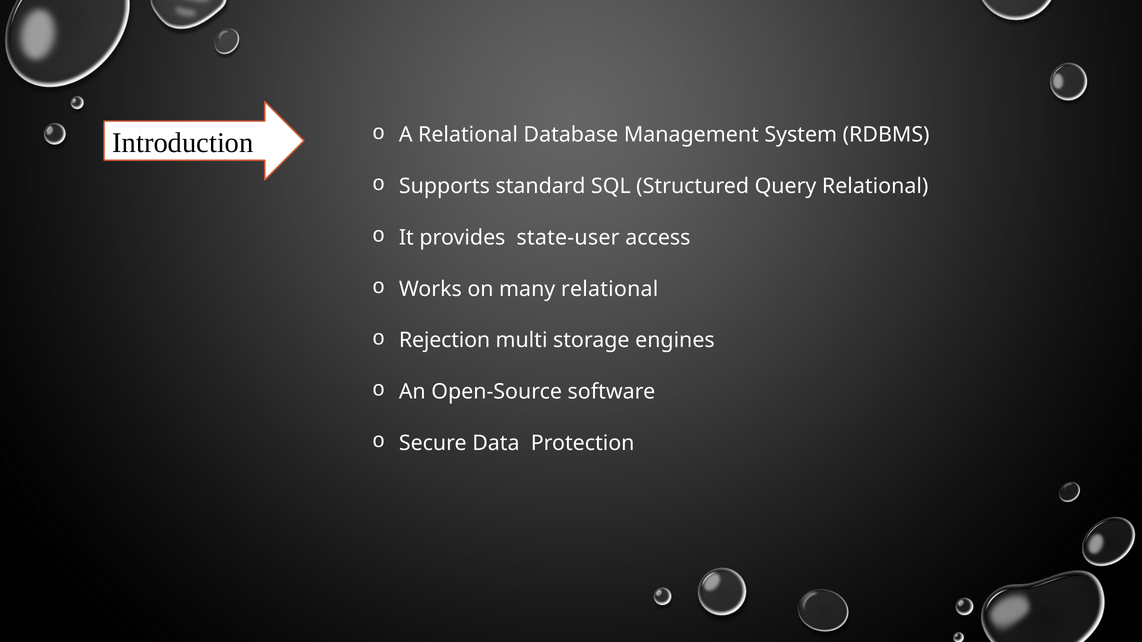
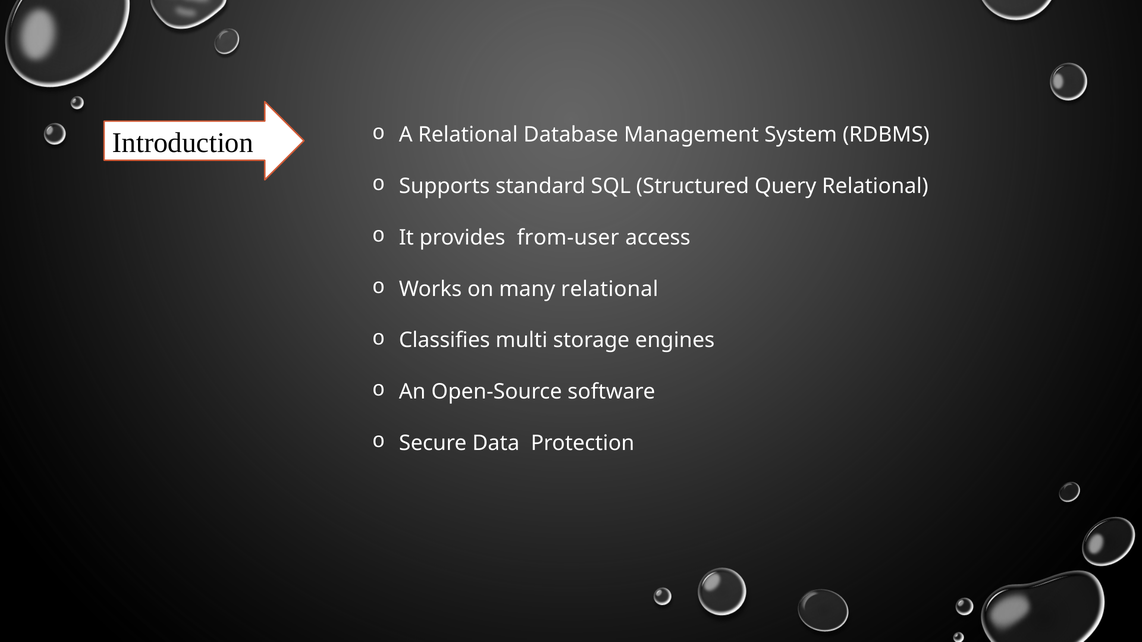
state-user: state-user -> from-user (568, 238)
Rejection: Rejection -> Classifies (445, 341)
